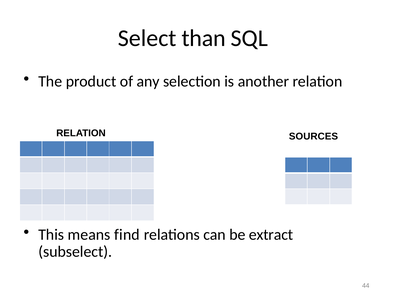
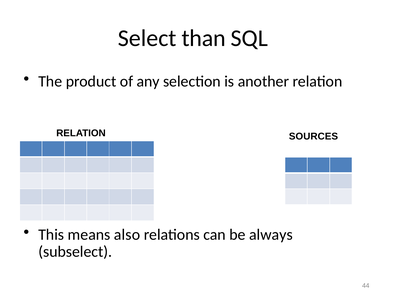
find: find -> also (127, 234)
extract: extract -> always (271, 234)
